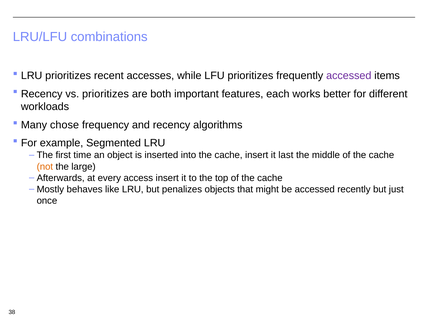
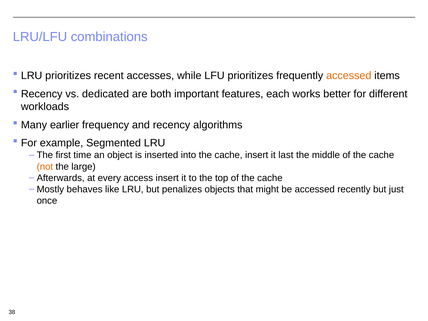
accessed colour: purple -> orange (349, 76)
vs prioritizes: prioritizes -> dedicated (106, 94)
chose: chose -> earlier (65, 125)
